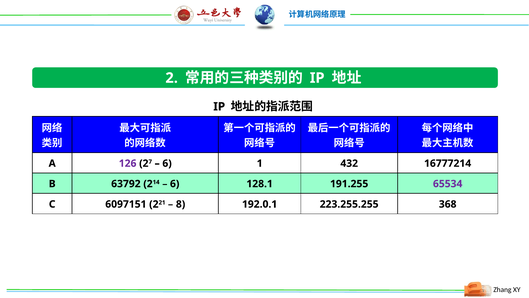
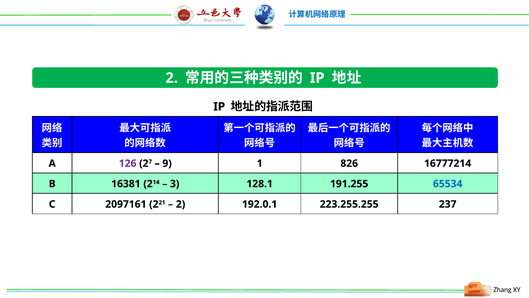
6: 6 -> 9 (167, 163)
432: 432 -> 826 (349, 163)
63792: 63792 -> 16381 (126, 184)
6: 6 -> 3 (175, 184)
65534 colour: purple -> blue (448, 184)
6097151: 6097151 -> 2097161 (126, 204)
8: 8 -> 2 (181, 204)
368: 368 -> 237 (448, 204)
